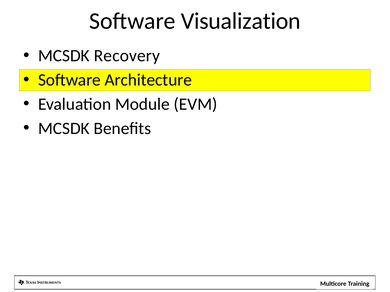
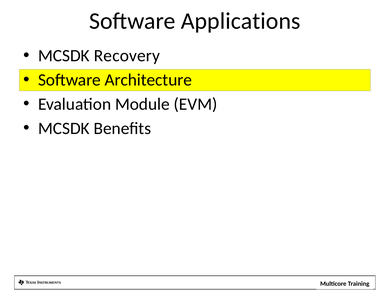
Visualization: Visualization -> Applications (241, 21)
